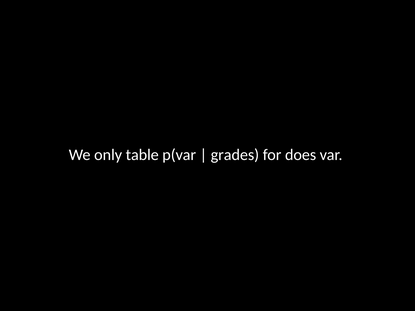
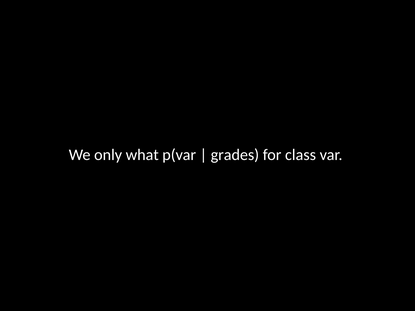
table: table -> what (142, 155)
does: does -> class (301, 155)
